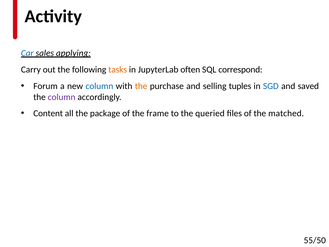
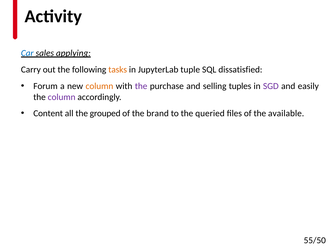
often: often -> tuple (190, 69)
correspond: correspond -> dissatisfied (240, 69)
column colour: blue -> orange (99, 86)
the colour: orange -> purple (141, 86)
SGD colour: blue -> purple (271, 86)
saved: saved -> easily (308, 86)
package: package -> grouped (105, 113)
frame: frame -> brand (158, 113)
matched: matched -> available (286, 113)
